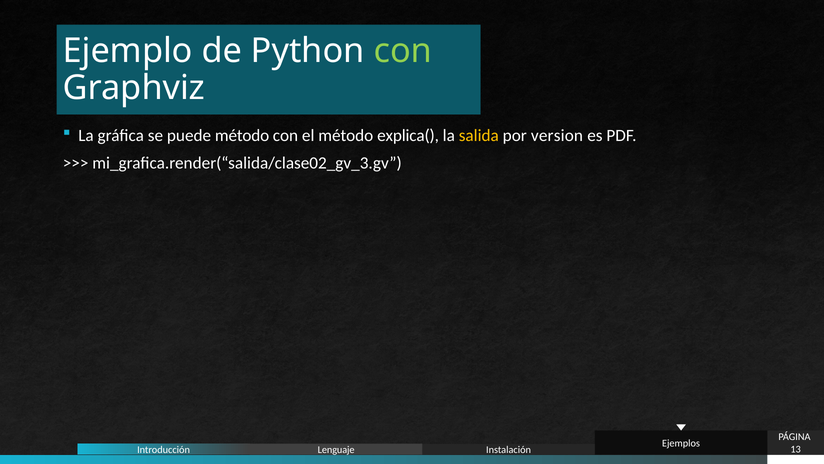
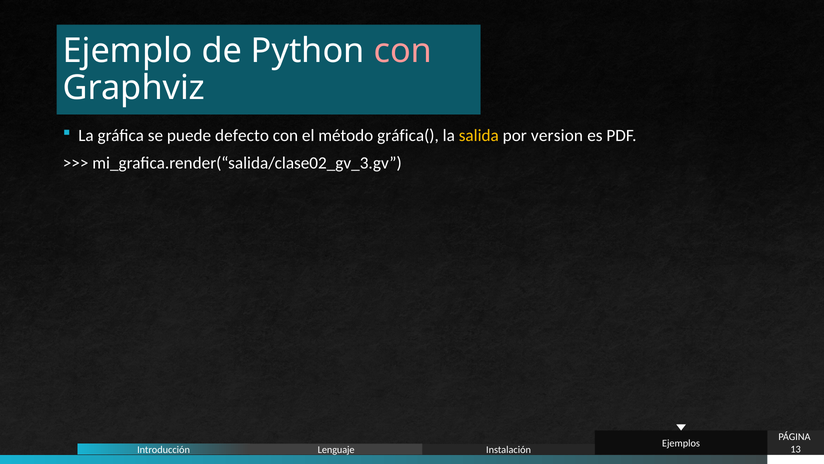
con colour: light green -> pink (403, 51)
puede método: método -> defecto (242, 136)
explica(: explica( -> gráfica( (408, 136)
